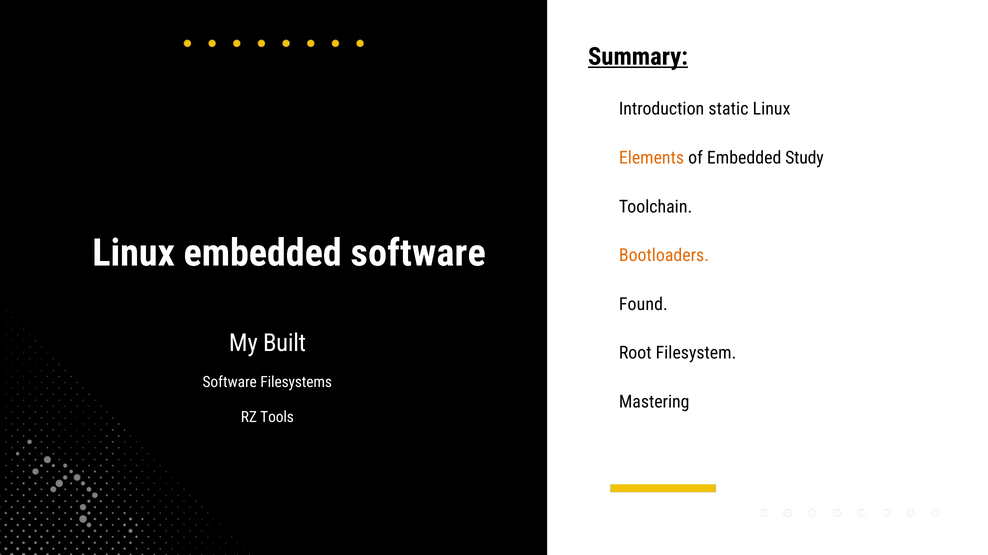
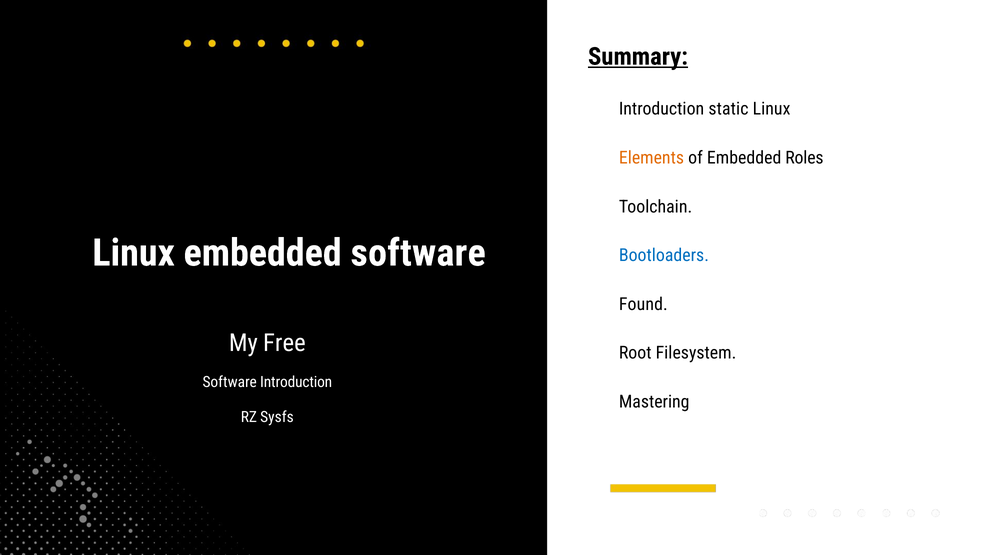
Study: Study -> Roles (804, 158)
Bootloaders colour: orange -> blue (664, 256)
Built: Built -> Free (284, 343)
Software Filesystems: Filesystems -> Introduction (296, 383)
Tools: Tools -> Sysfs (277, 418)
